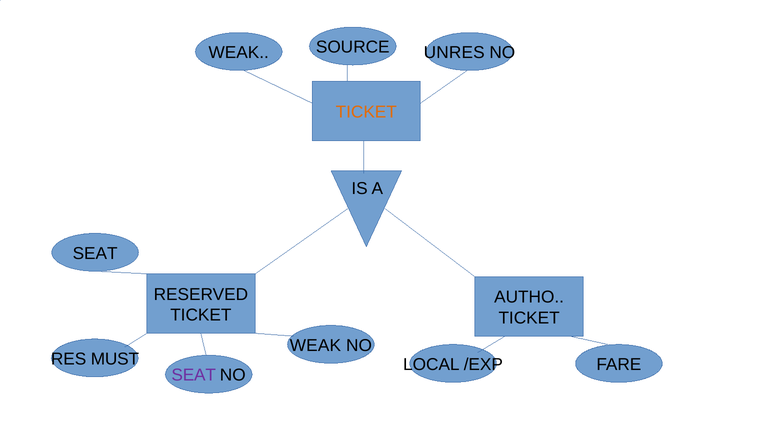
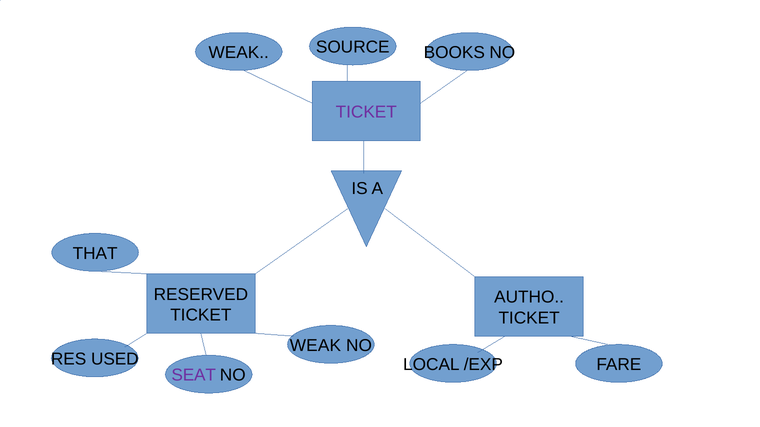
UNRES: UNRES -> BOOKS (454, 53)
TICKET colour: orange -> purple (366, 112)
SEAT: SEAT -> THAT (95, 254)
MUST: MUST -> USED (115, 360)
